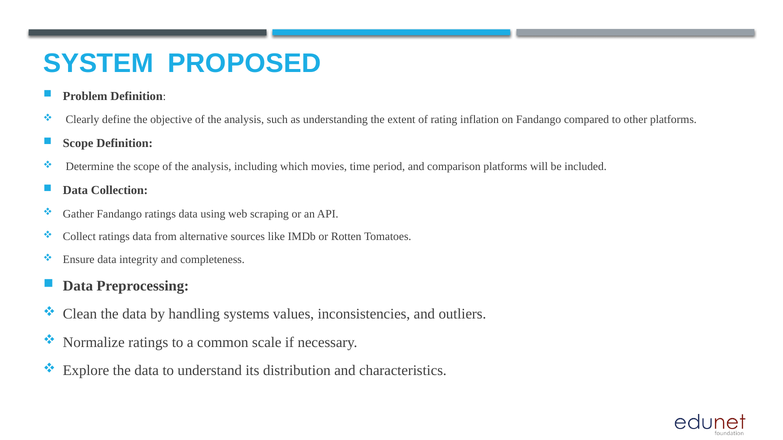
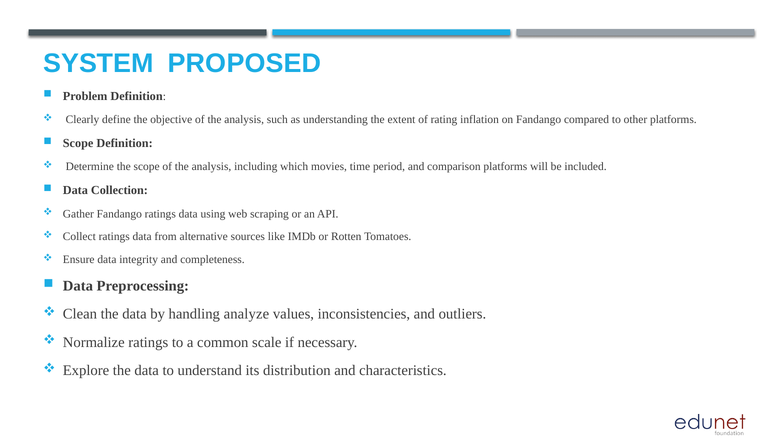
systems: systems -> analyze (246, 314)
